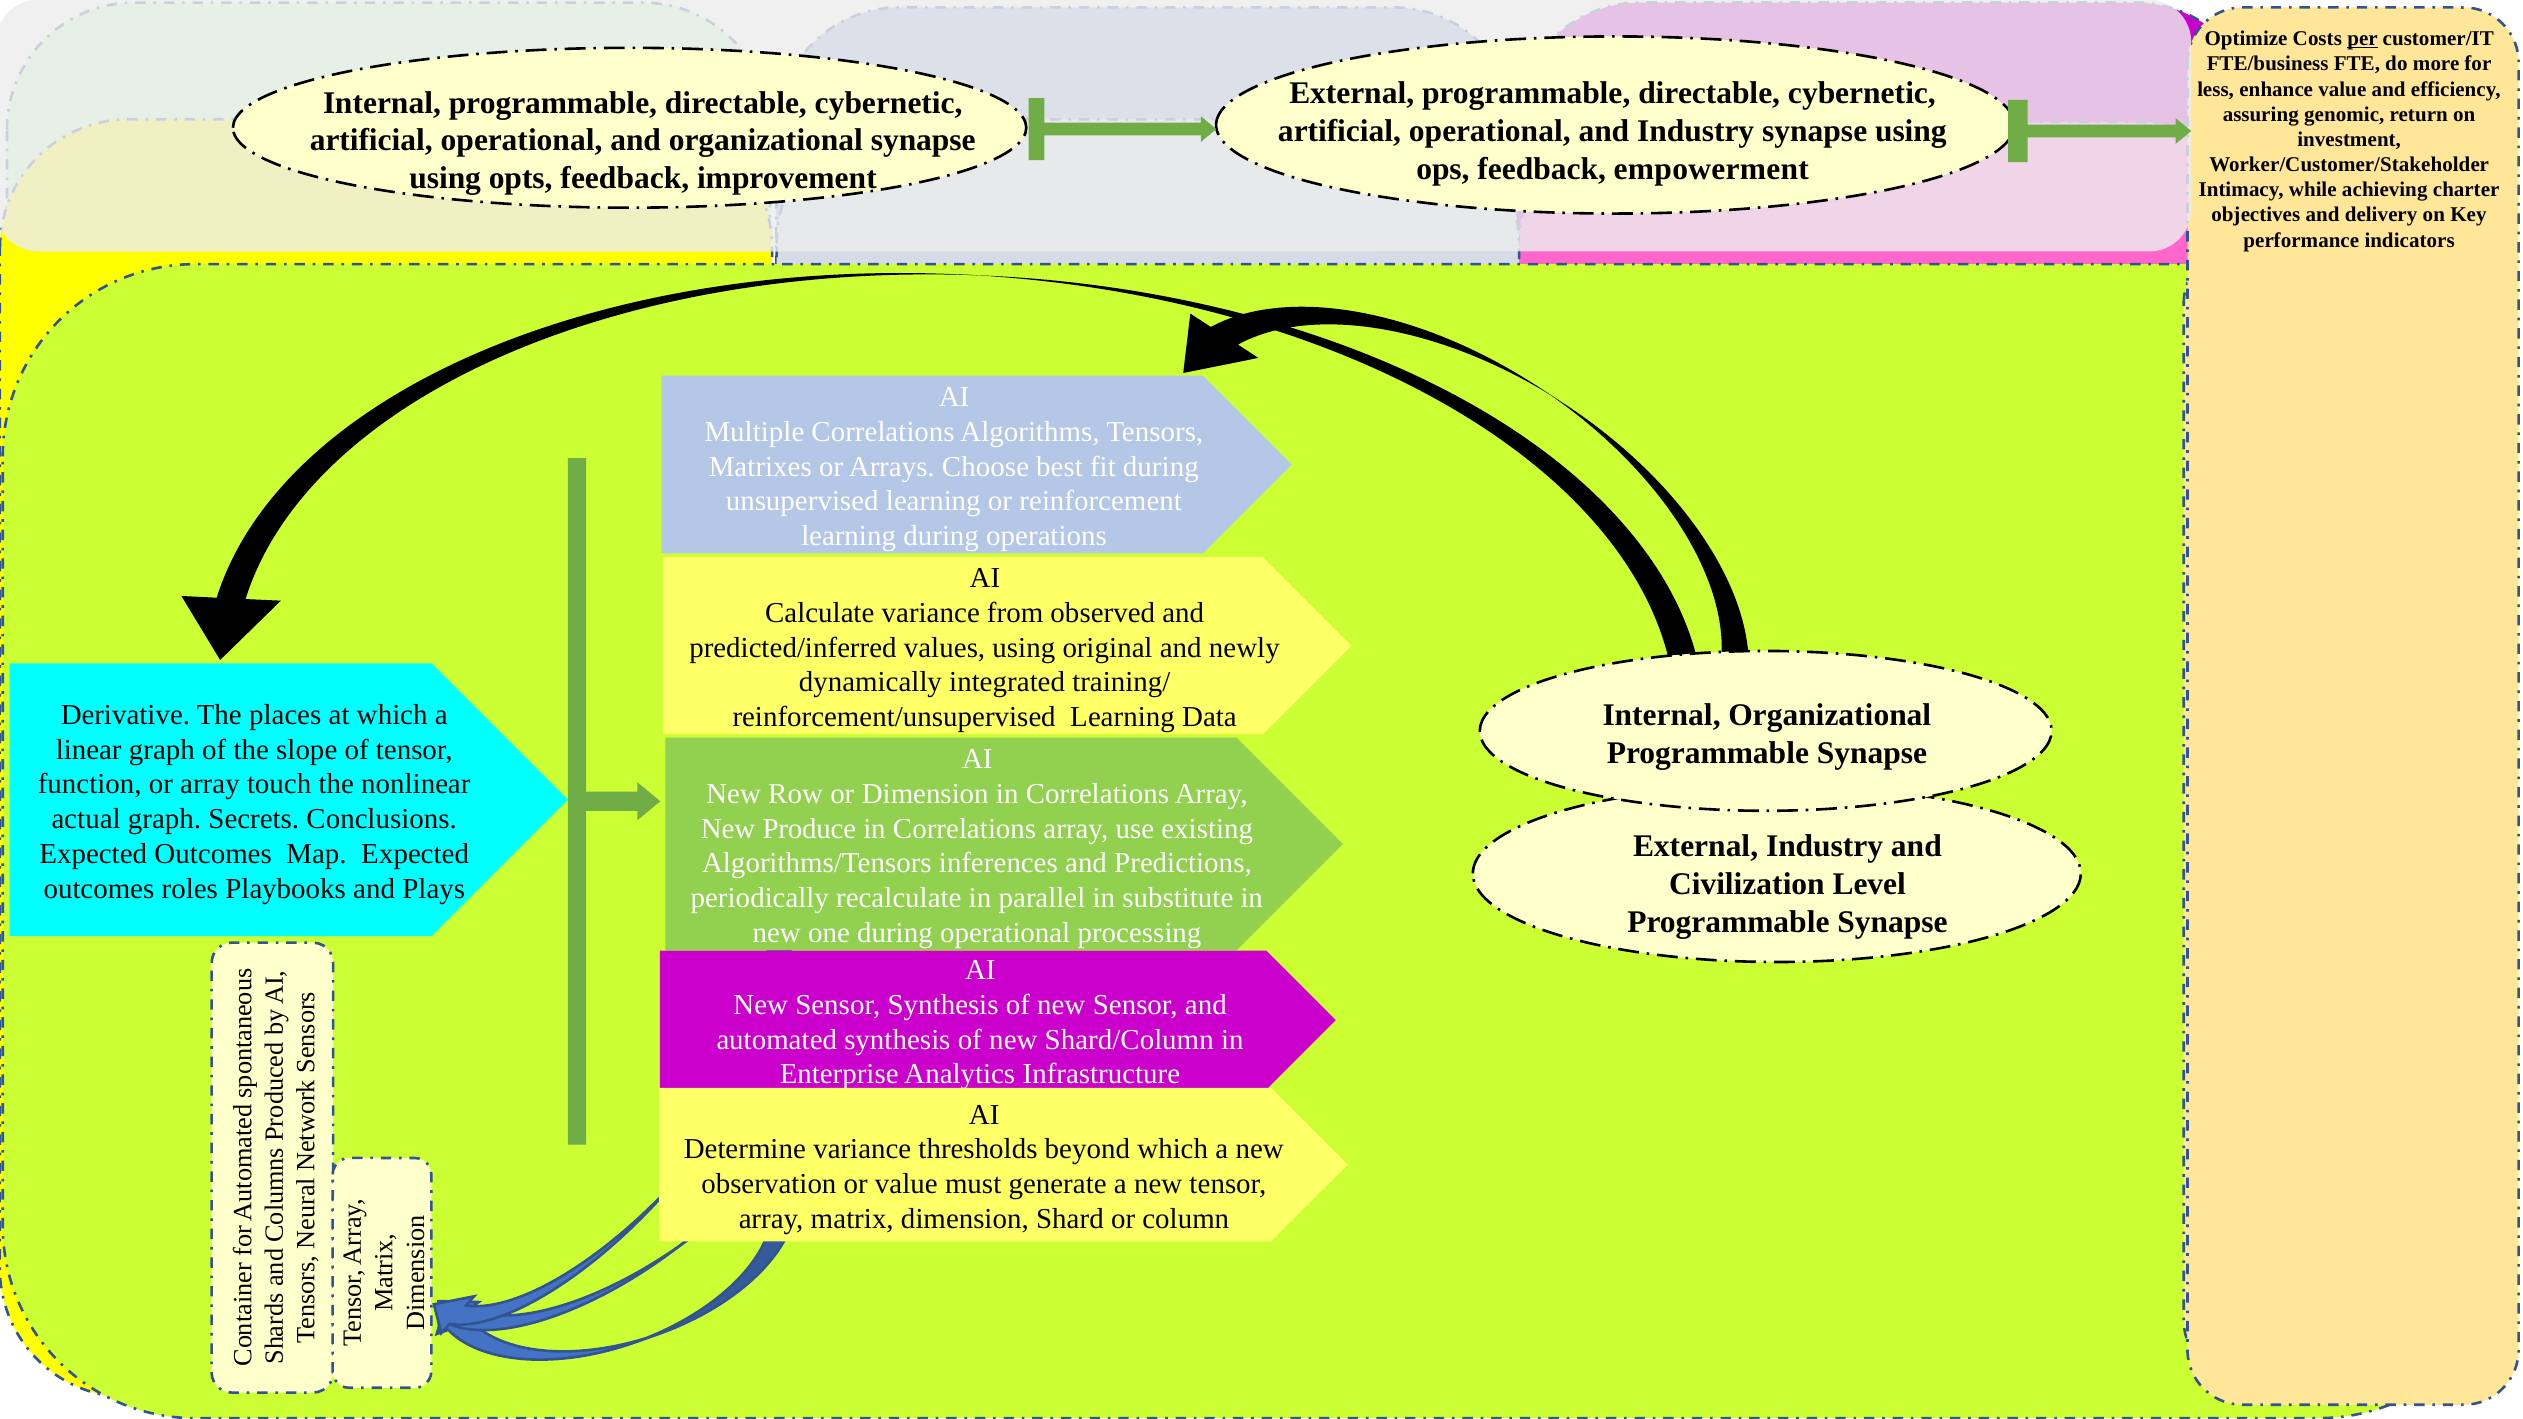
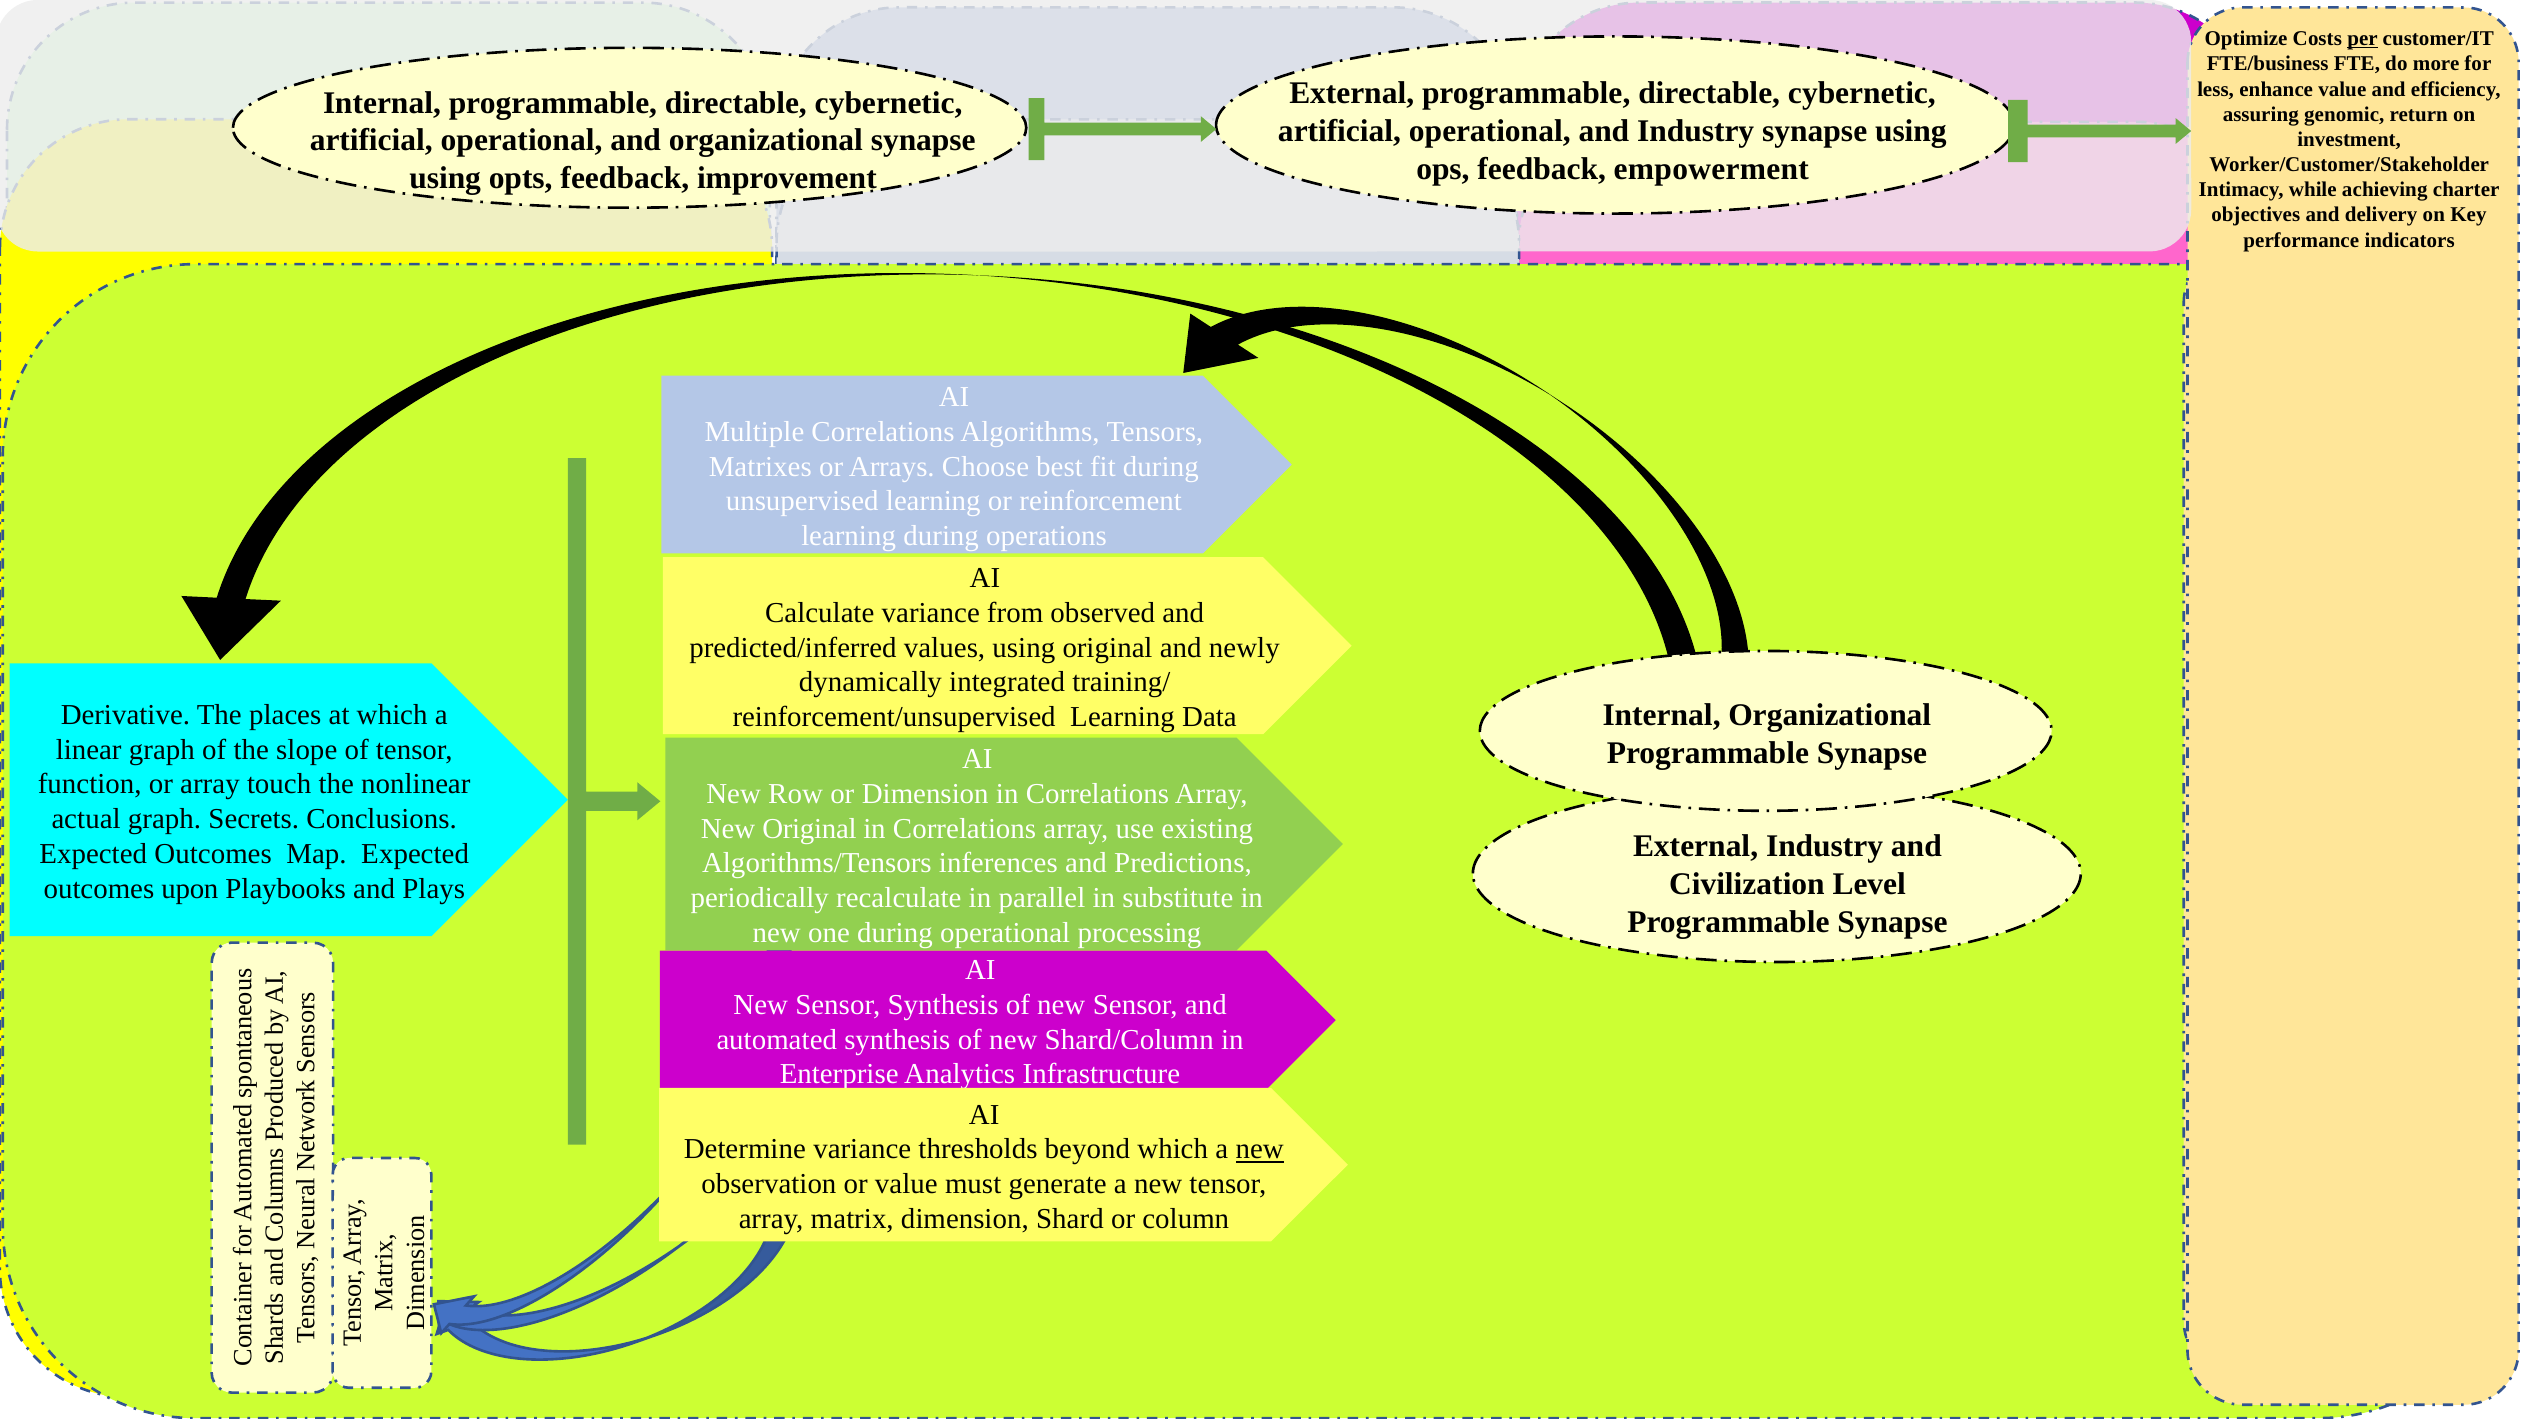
New Produce: Produce -> Original (809, 829)
roles: roles -> upon (190, 889)
new underline: none -> present (1260, 1149)
